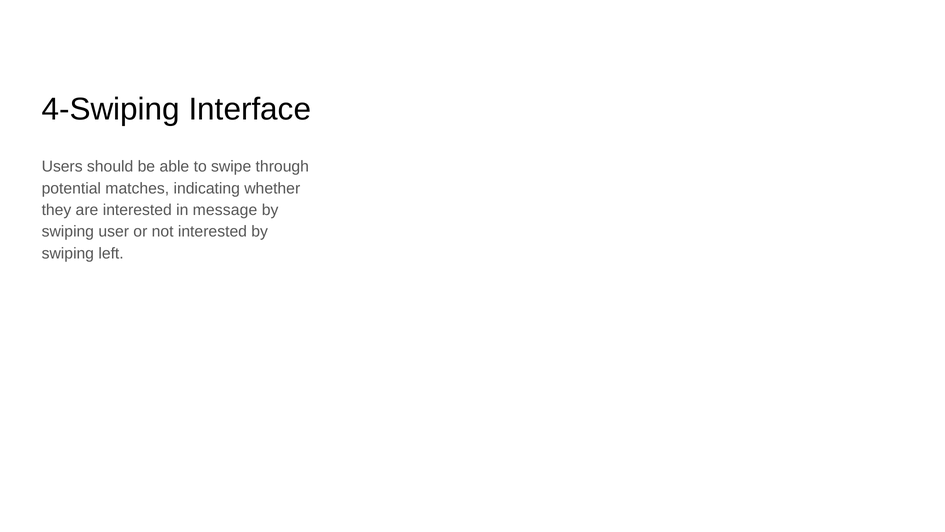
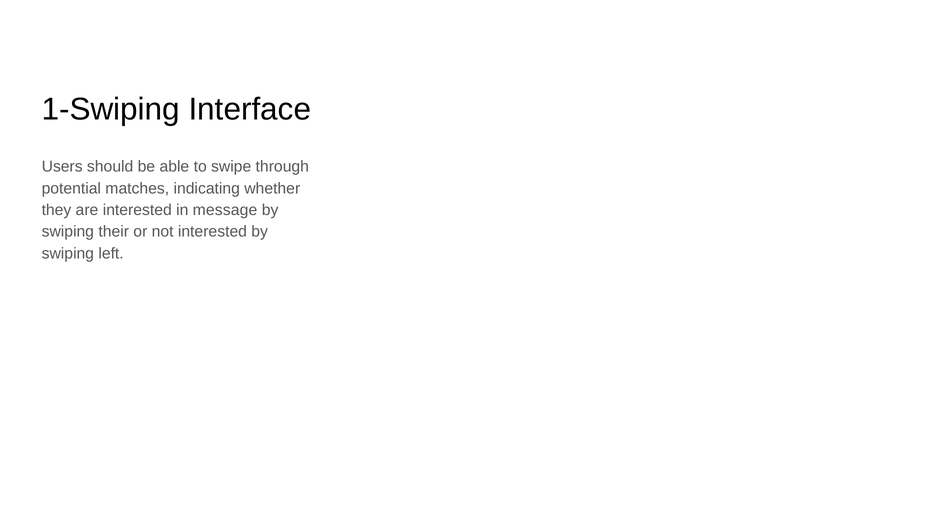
4-Swiping: 4-Swiping -> 1-Swiping (111, 109)
user: user -> their (114, 232)
